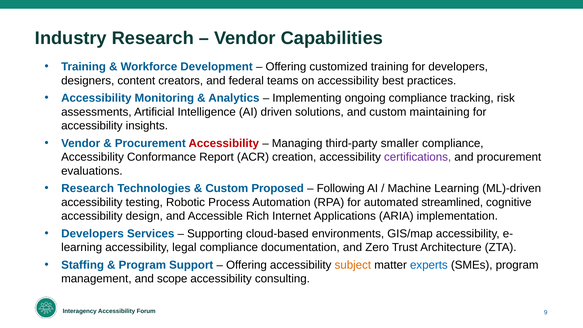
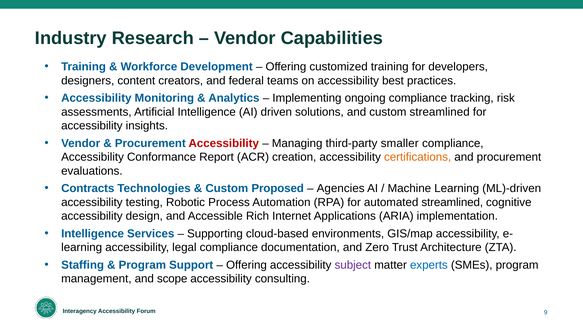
custom maintaining: maintaining -> streamlined (440, 112)
certifications colour: purple -> orange (418, 157)
Research: Research -> Contracts (88, 188)
Following: Following -> Agencies (341, 188)
Developers: Developers -> Intelligence (93, 234)
subject colour: orange -> purple (353, 265)
